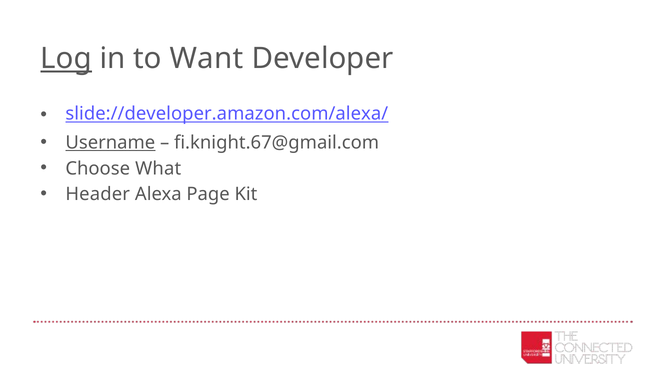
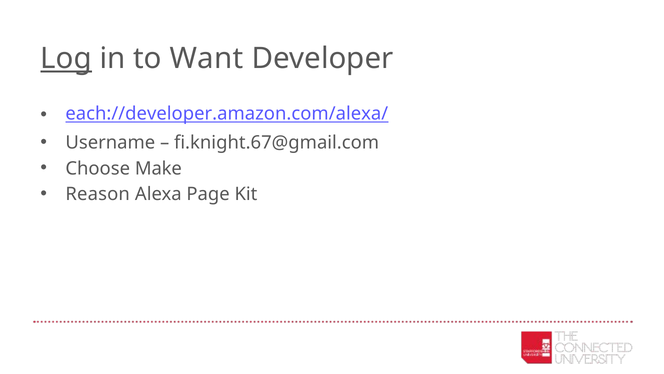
slide://developer.amazon.com/alexa/: slide://developer.amazon.com/alexa/ -> each://developer.amazon.com/alexa/ (227, 113)
Username underline: present -> none (110, 142)
What: What -> Make (158, 168)
Header: Header -> Reason (98, 194)
